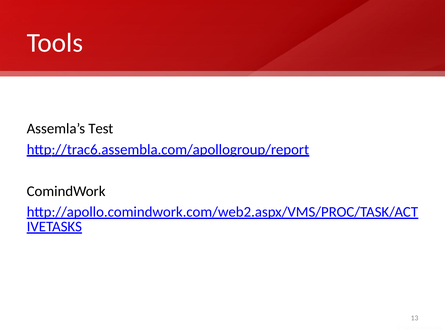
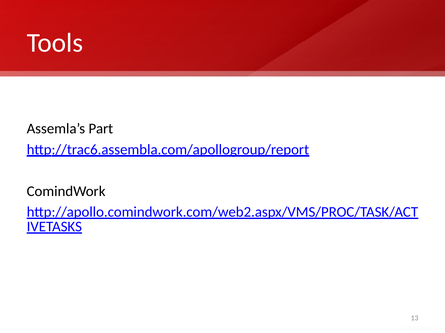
Test: Test -> Part (101, 129)
